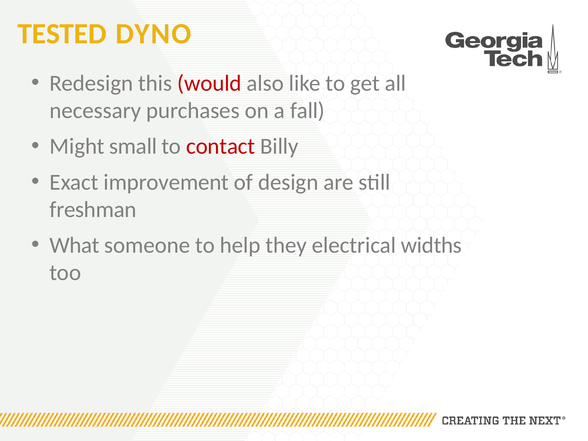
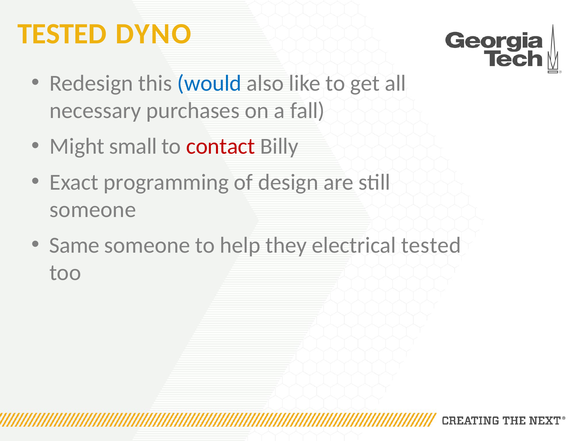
would colour: red -> blue (209, 83)
improvement: improvement -> programming (166, 182)
freshman: freshman -> someone (93, 210)
What: What -> Same (74, 245)
electrical widths: widths -> tested (431, 245)
